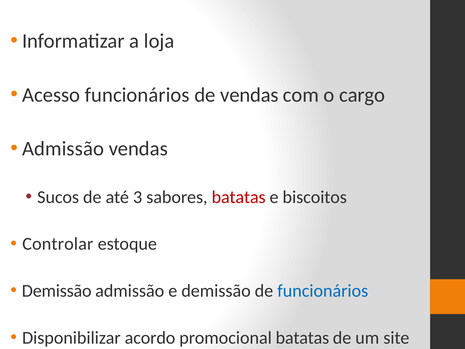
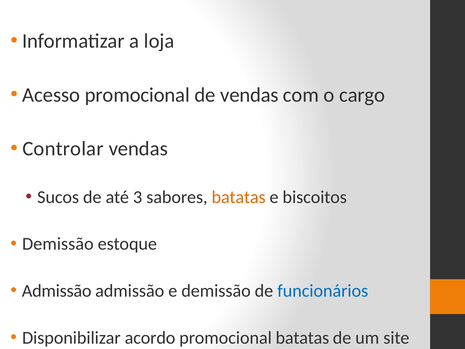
Acesso funcionários: funcionários -> promocional (137, 95)
Admissão: Admissão -> Controlar (63, 149)
batatas colour: red -> orange (239, 197)
Controlar: Controlar -> Demissão (58, 244)
Demissão: Demissão -> Admissão (57, 291)
